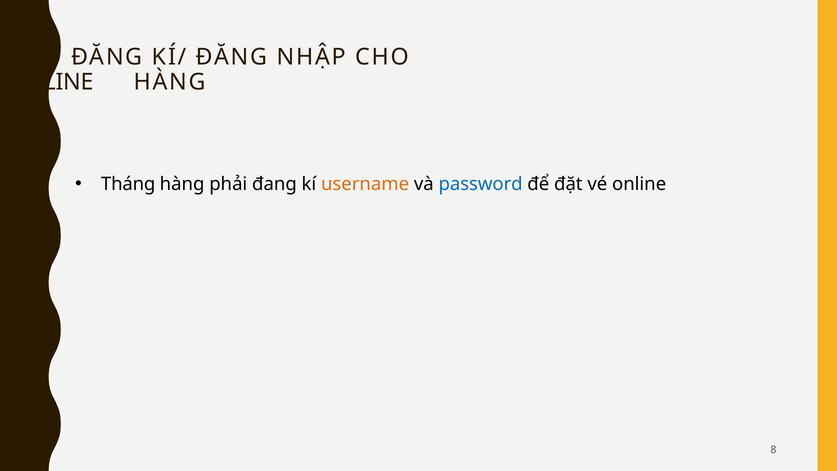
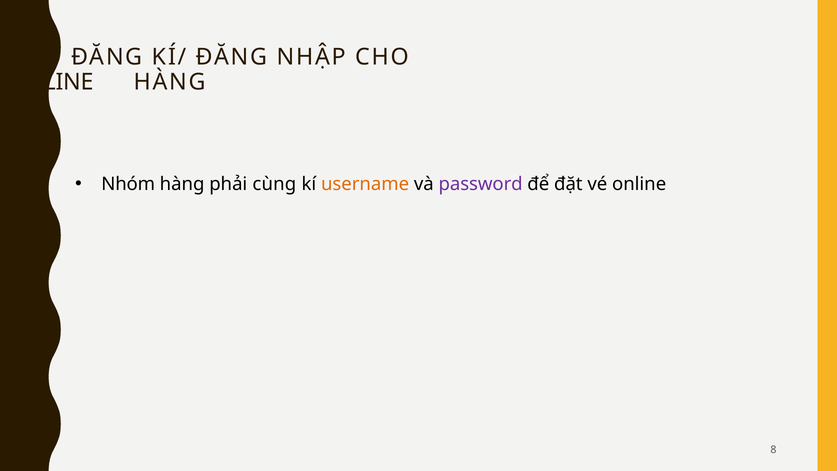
Tháng: Tháng -> Nhóm (128, 184)
đang: đang -> cùng (274, 184)
password colour: blue -> purple (481, 184)
